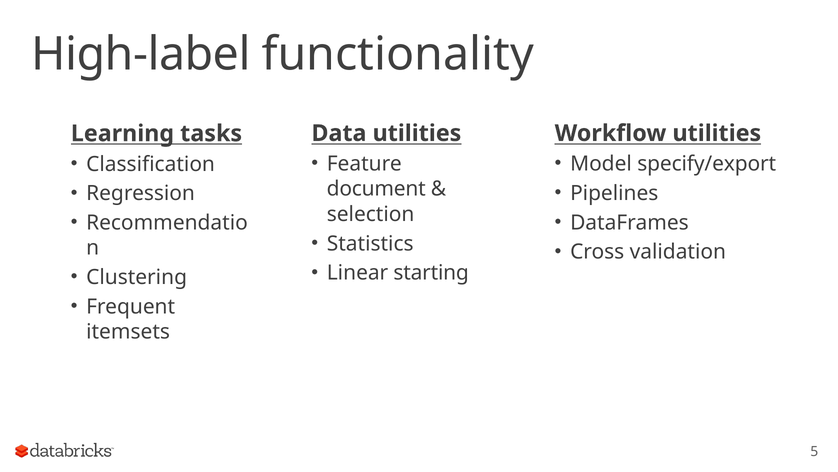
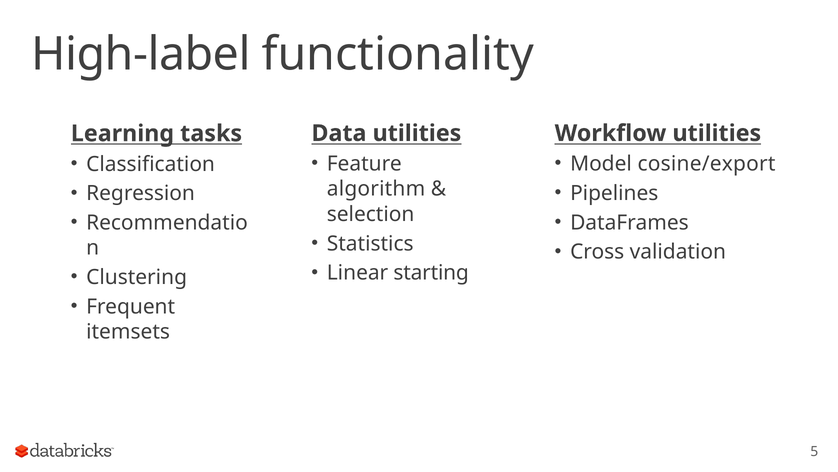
specify/export: specify/export -> cosine/export (707, 164)
document: document -> algorithm (376, 189)
